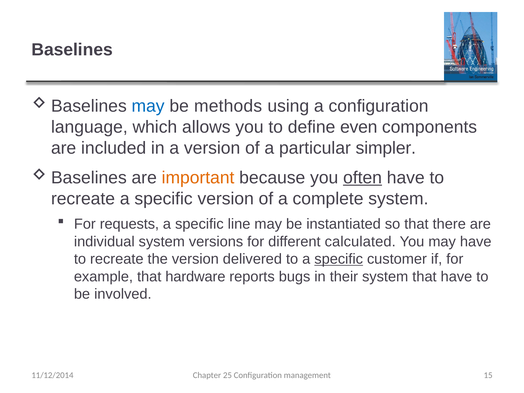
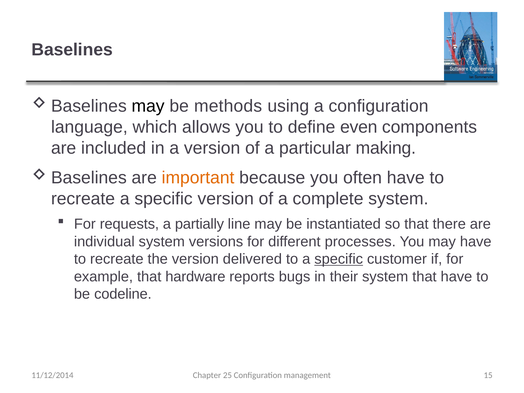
may colour: blue -> black (148, 106)
simpler: simpler -> making (386, 148)
often underline: present -> none (363, 178)
specific: specific -> partially (199, 224)
calculated: calculated -> processes (360, 242)
involved: involved -> codeline (123, 294)
